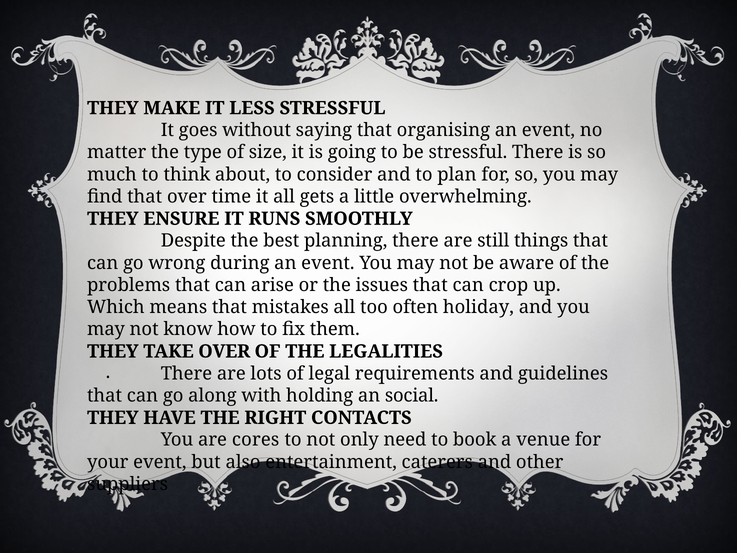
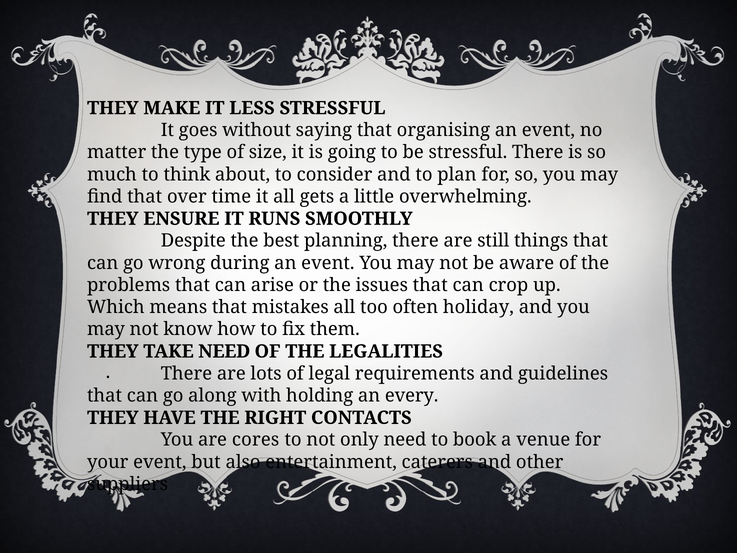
TAKE OVER: OVER -> NEED (224, 351)
social: social -> every (412, 395)
